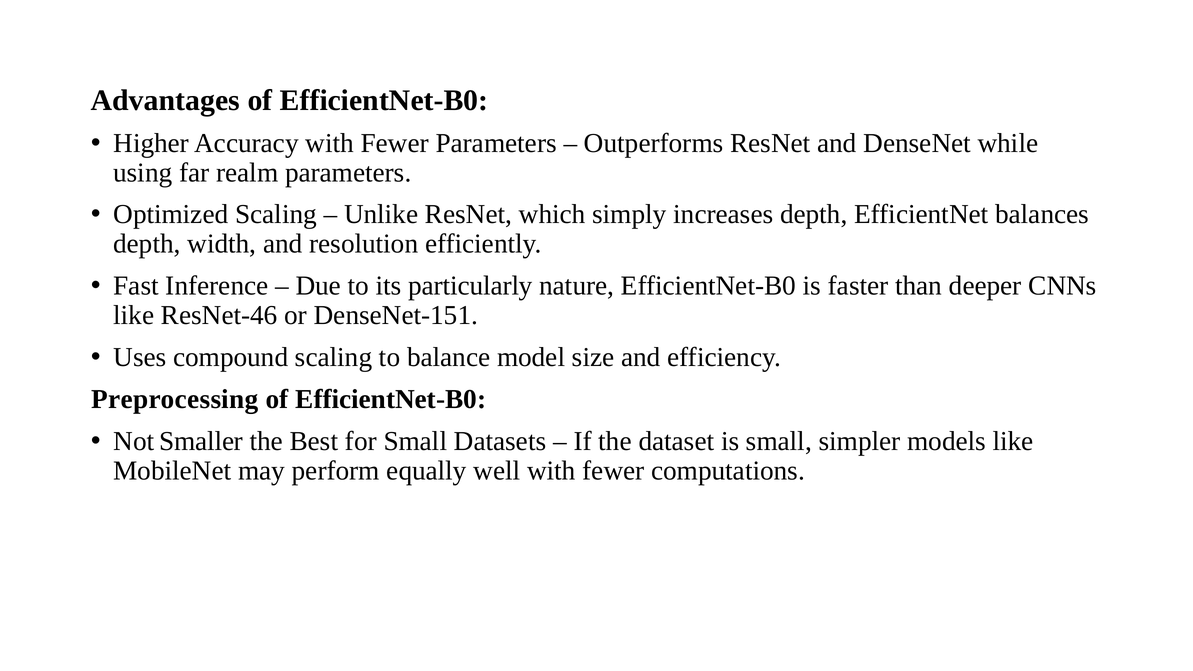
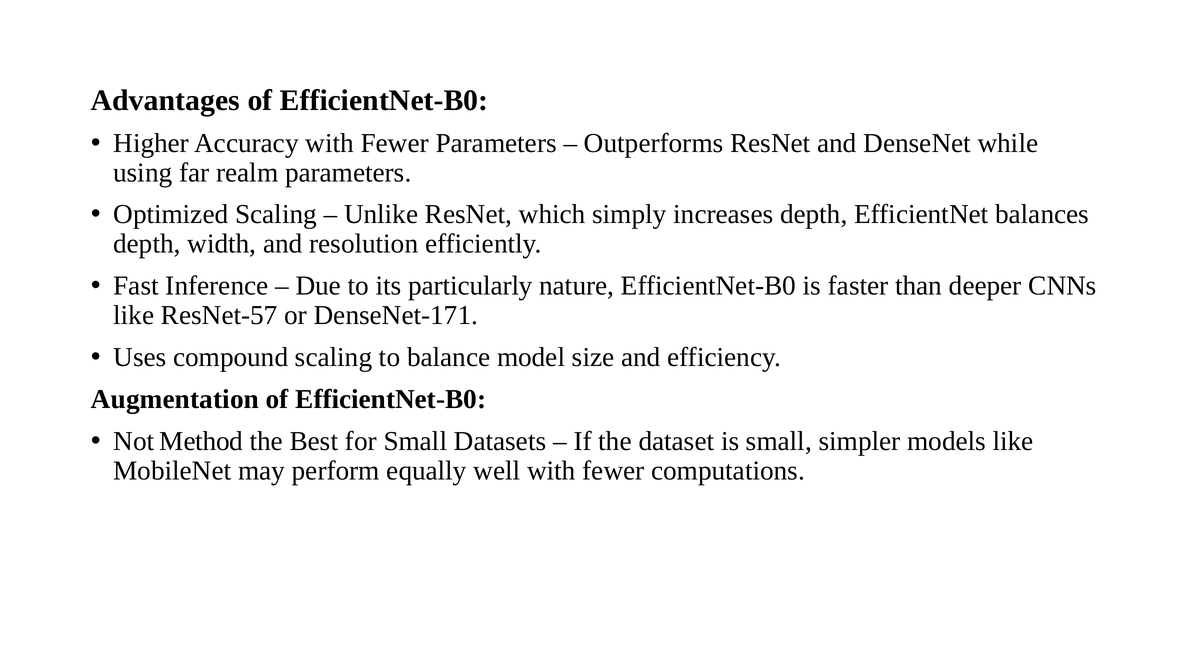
ResNet-46: ResNet-46 -> ResNet-57 (219, 315)
DenseNet-151: DenseNet-151 -> DenseNet-171 (396, 315)
Preprocessing: Preprocessing -> Augmentation (175, 399)
Smaller: Smaller -> Method (201, 441)
